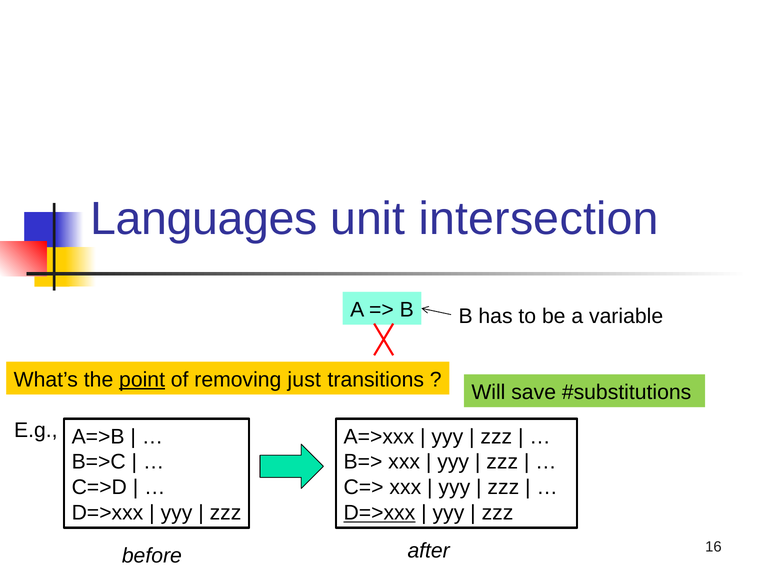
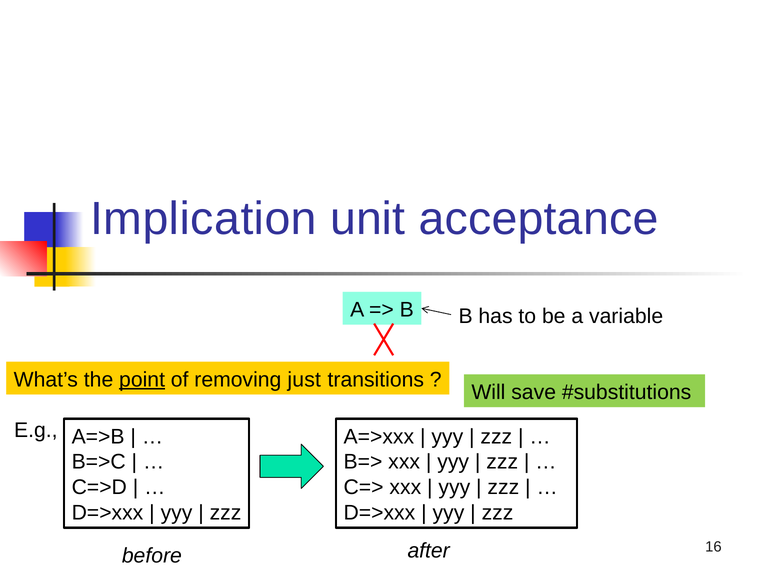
Languages: Languages -> Implication (203, 219)
intersection: intersection -> acceptance (539, 219)
D=>xxx underline: present -> none (379, 513)
